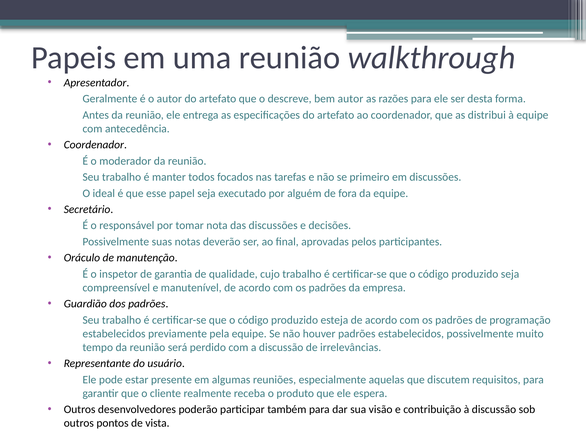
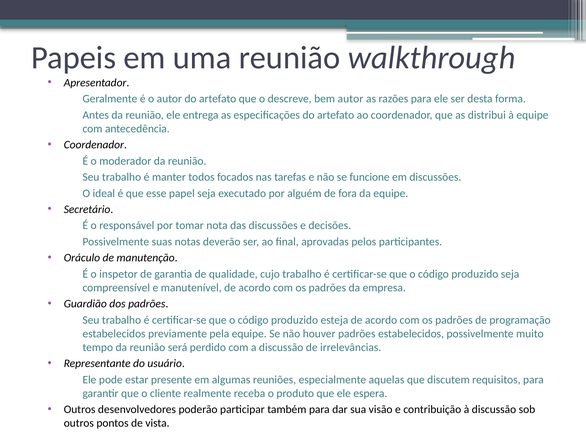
primeiro: primeiro -> funcione (370, 177)
